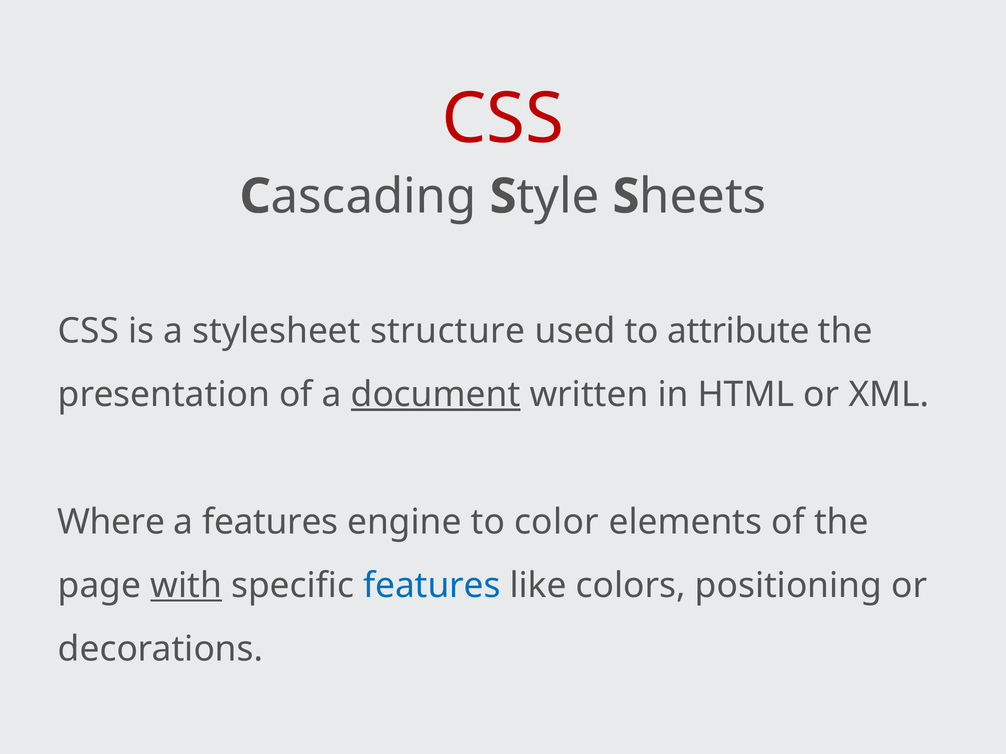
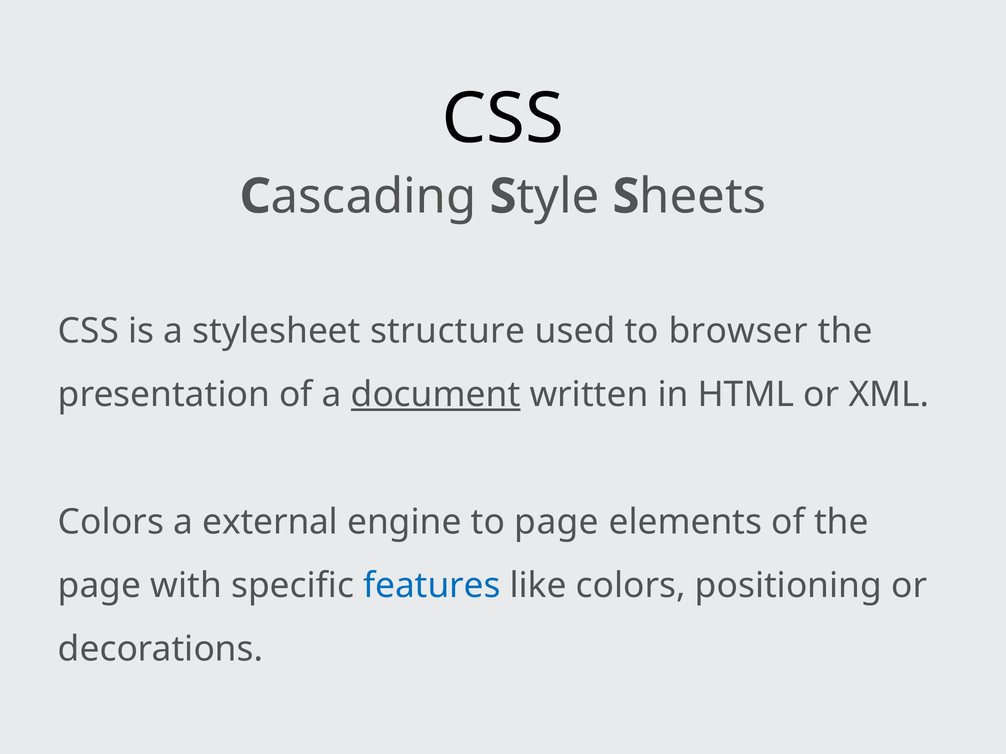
CSS colour: red -> black (503, 119)
attribute: attribute -> browser (738, 331)
Where: Where -> Colors (111, 522)
a features: features -> external (270, 522)
to color: color -> page (557, 522)
with underline: present -> none (186, 586)
